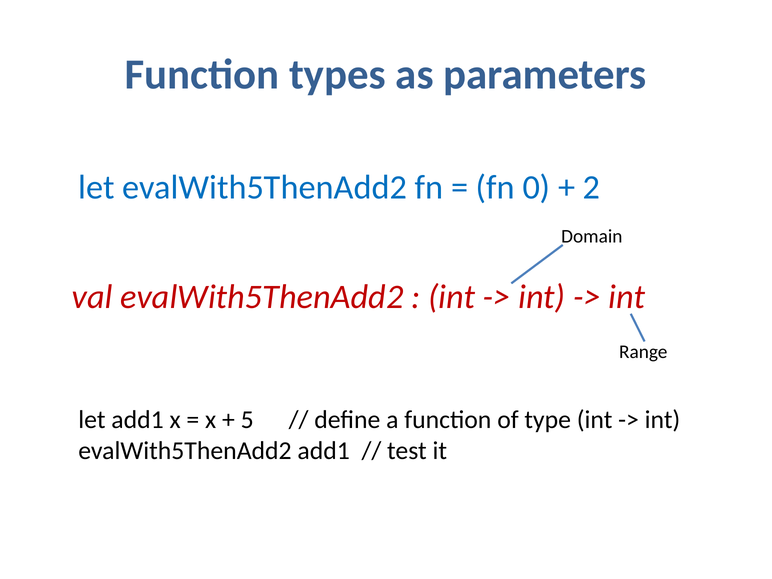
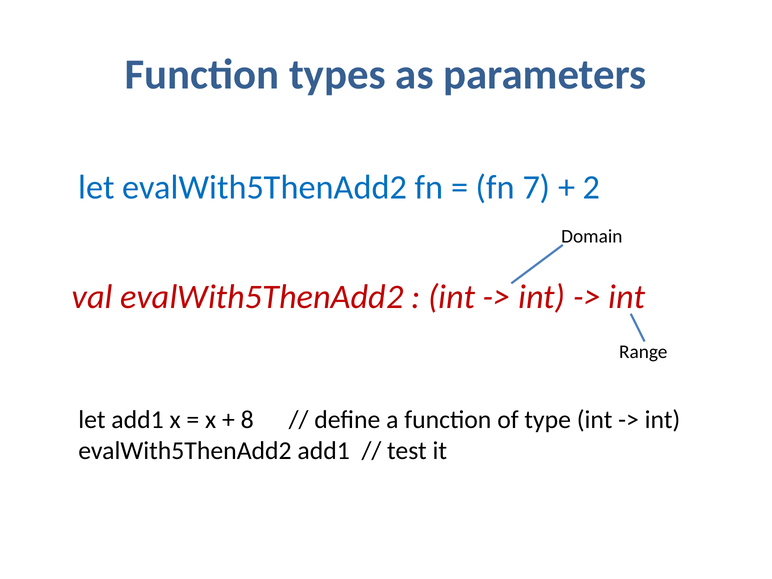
0: 0 -> 7 (536, 188)
5: 5 -> 8 (247, 420)
